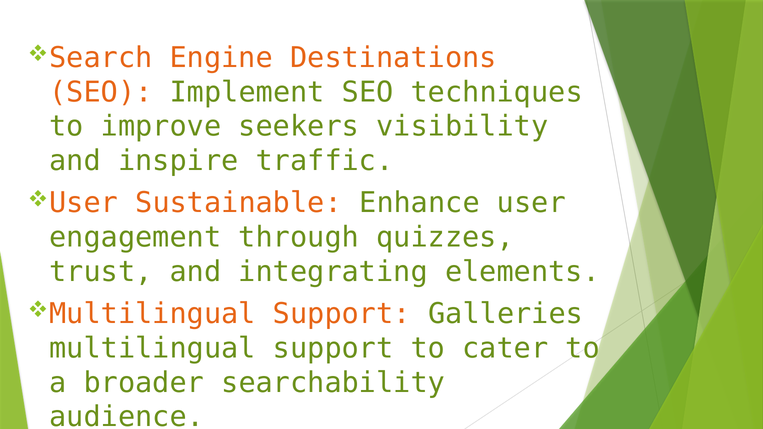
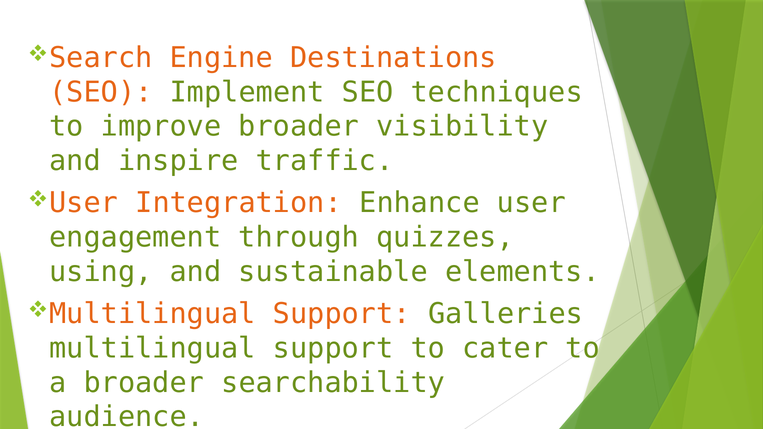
improve seekers: seekers -> broader (299, 127)
Sustainable: Sustainable -> Integration (239, 203)
trust: trust -> using (101, 272)
integrating: integrating -> sustainable (333, 272)
